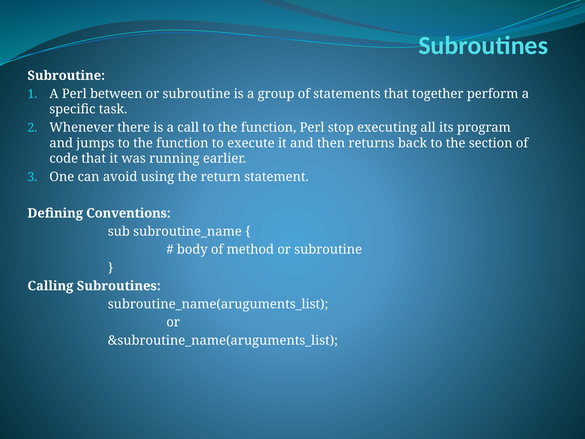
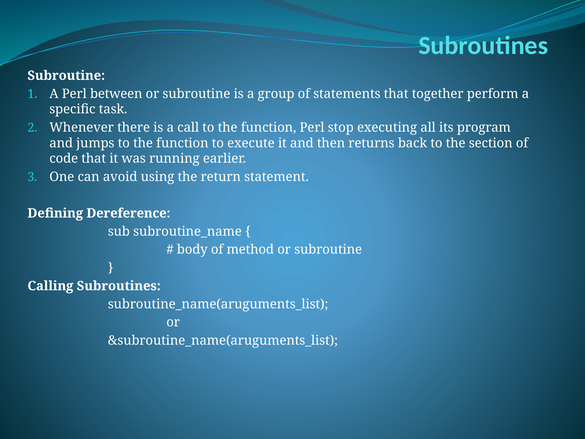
Conventions: Conventions -> Dereference (128, 213)
